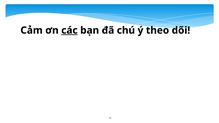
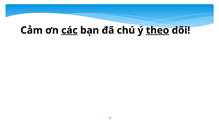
theo underline: none -> present (158, 30)
